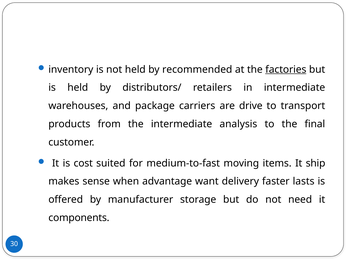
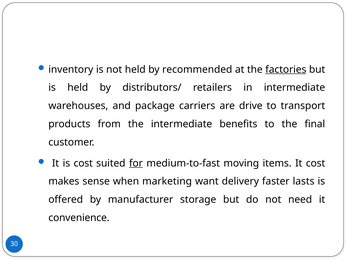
analysis: analysis -> benefits (238, 124)
for underline: none -> present (136, 163)
It ship: ship -> cost (316, 163)
advantage: advantage -> marketing (167, 181)
components: components -> convenience (79, 217)
